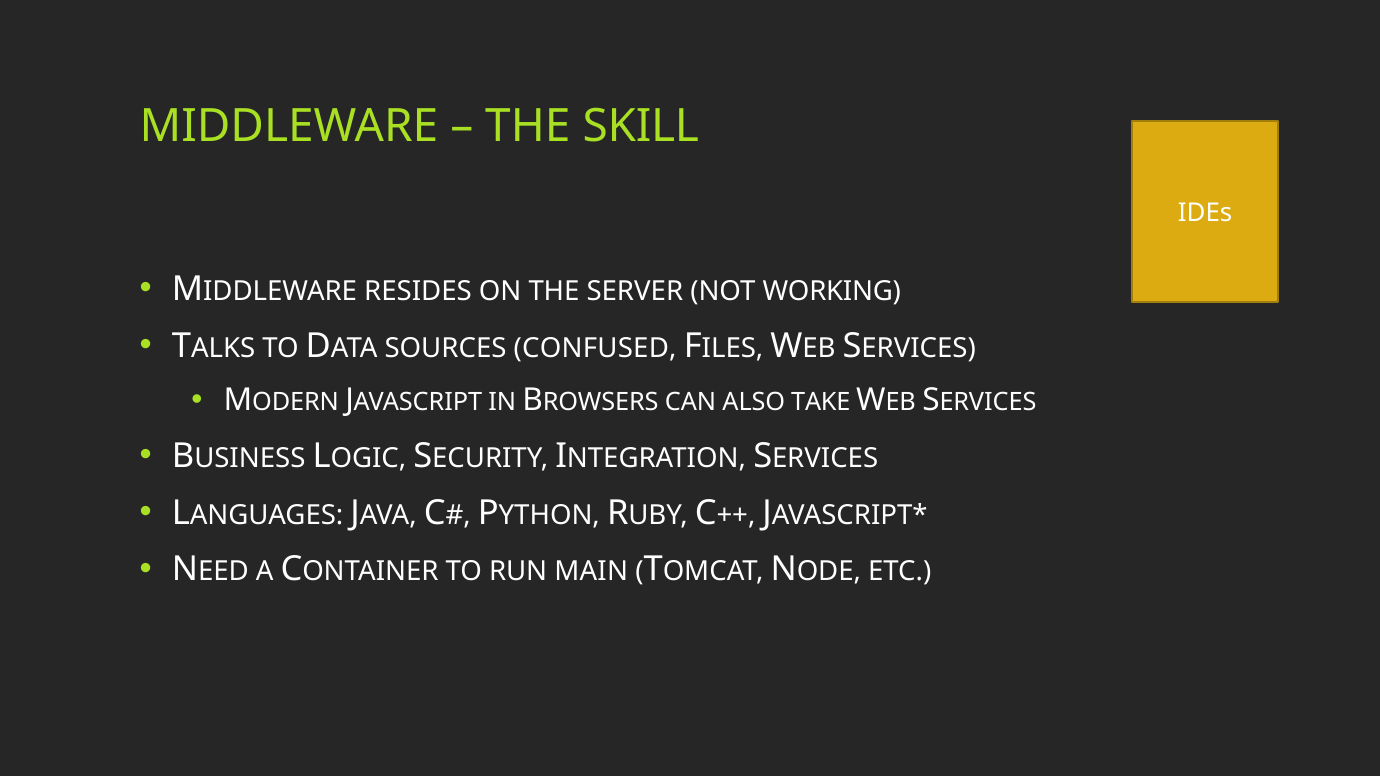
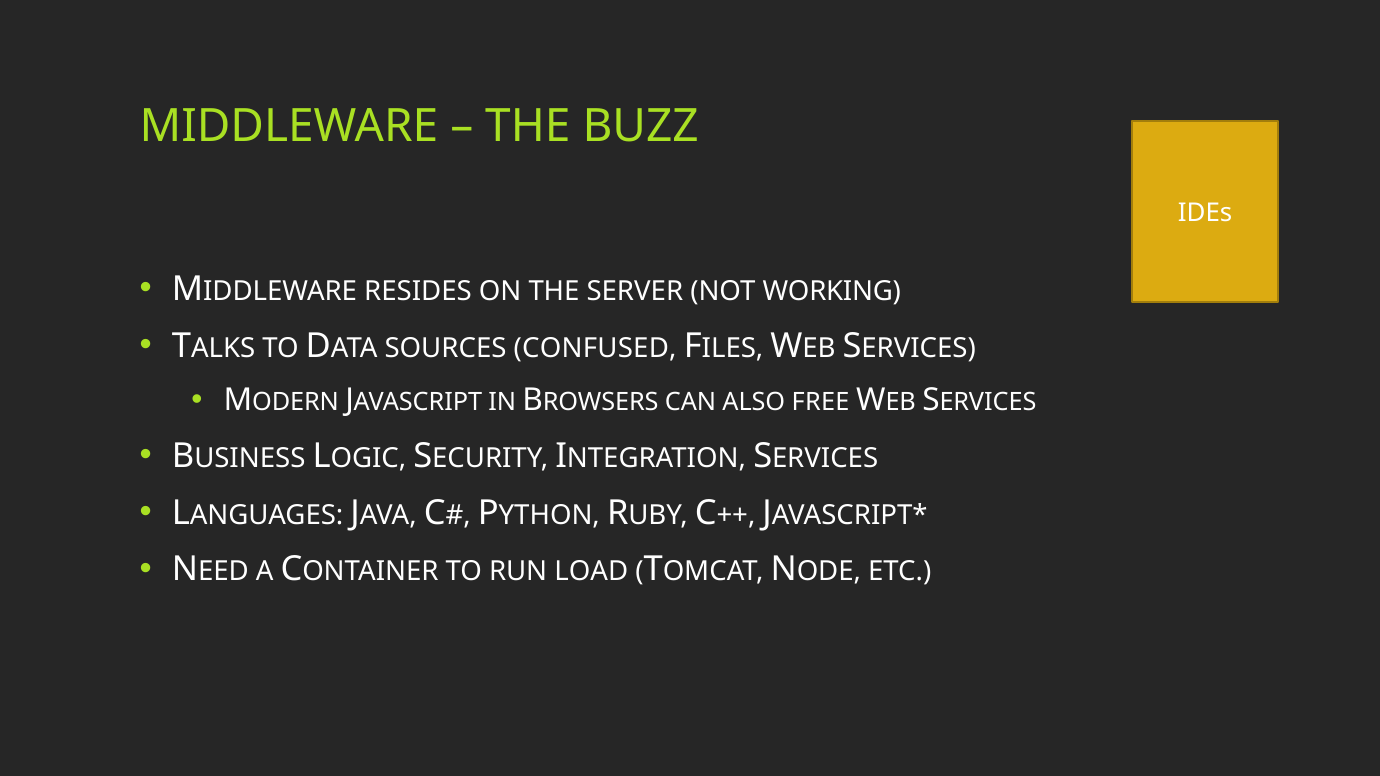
SKILL: SKILL -> BUZZ (641, 127)
TAKE: TAKE -> FREE (821, 403)
MAIN: MAIN -> LOAD (591, 572)
